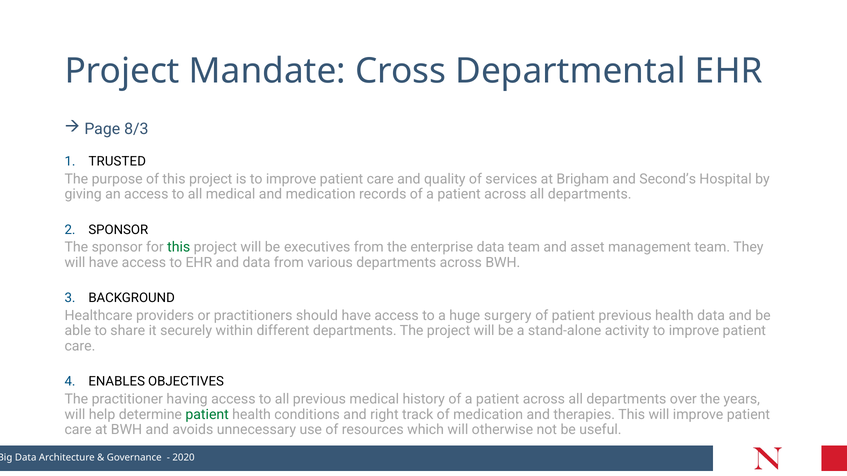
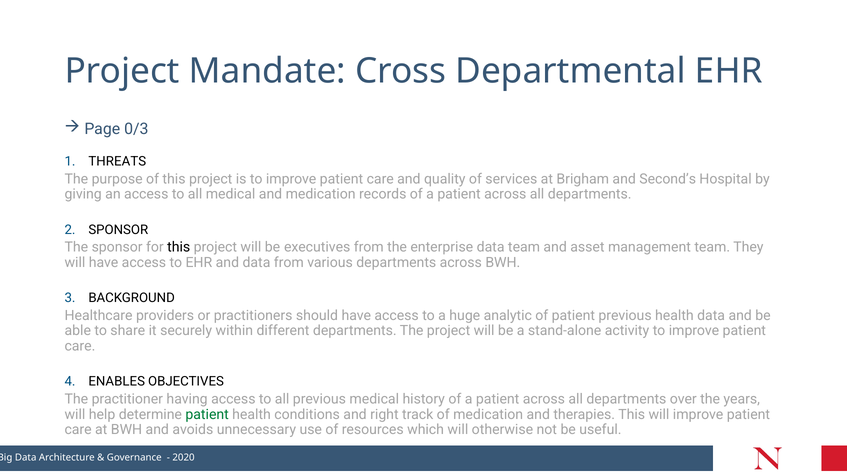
8/3: 8/3 -> 0/3 (136, 129)
TRUSTED: TRUSTED -> THREATS (117, 162)
this colour: green -> black (179, 248)
surgery: surgery -> analytic (508, 316)
